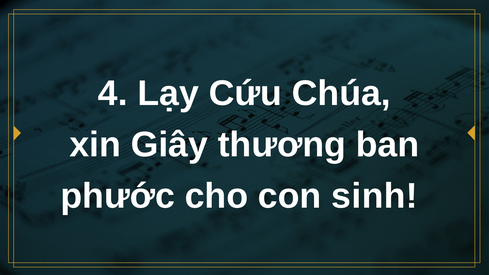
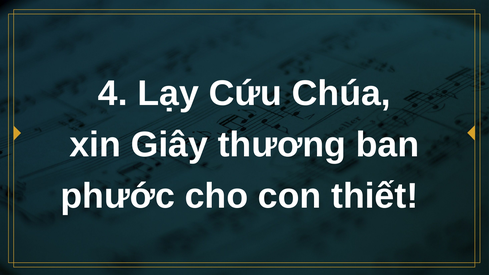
sinh: sinh -> thiết (375, 196)
